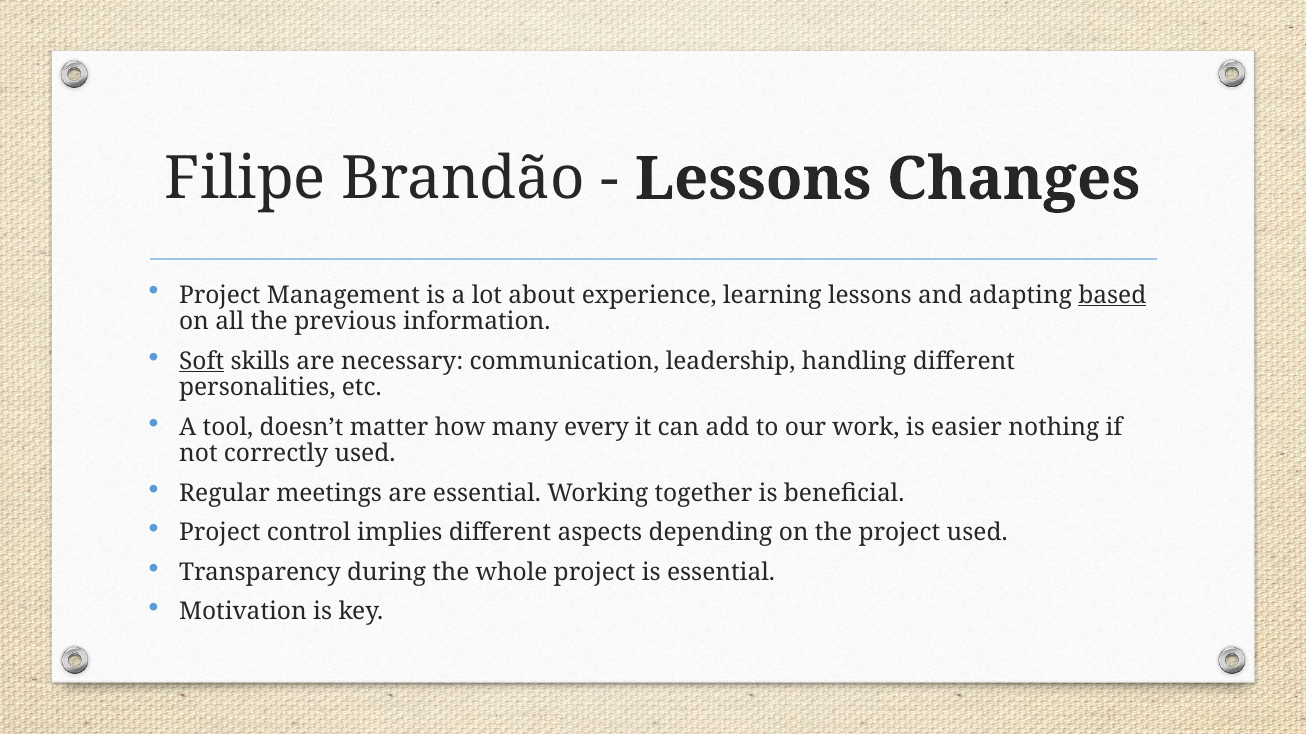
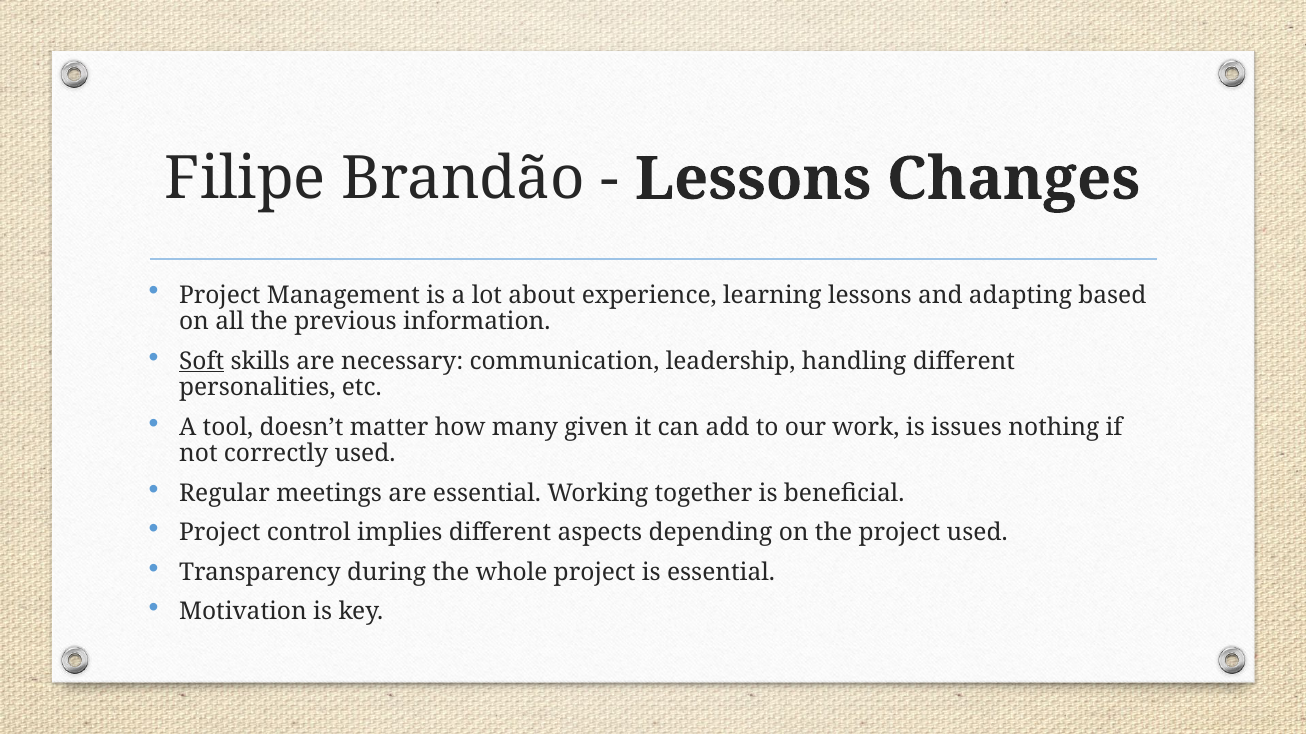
based underline: present -> none (1112, 295)
every: every -> given (596, 427)
easier: easier -> issues (967, 427)
